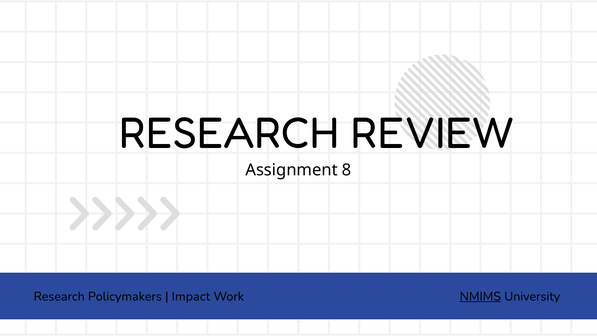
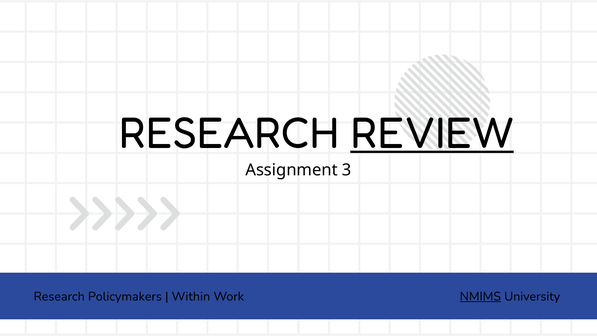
REVIEW underline: none -> present (432, 133)
8: 8 -> 3 (347, 170)
Impact: Impact -> Within (191, 296)
